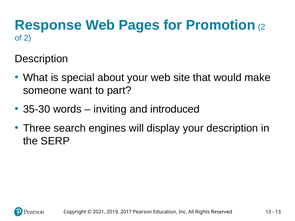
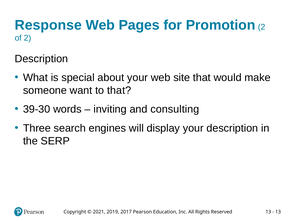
to part: part -> that (119, 90)
35-30: 35-30 -> 39-30 (37, 109)
introduced: introduced -> consulting (175, 109)
